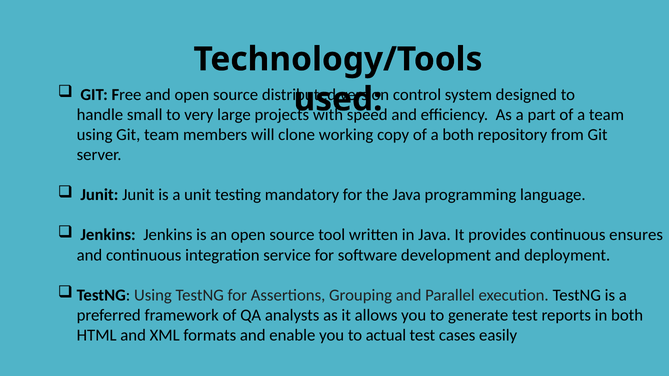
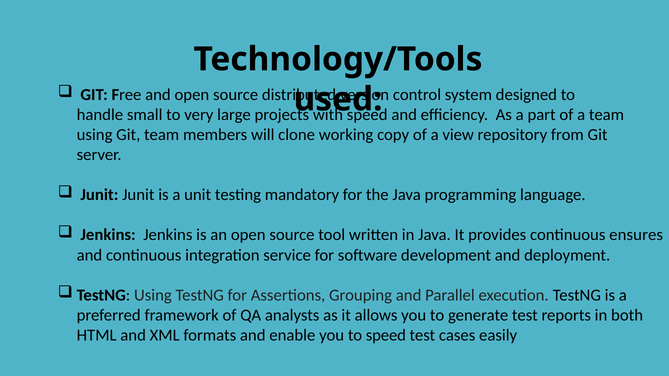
a both: both -> view (458, 135)
to actual: actual -> speed (386, 335)
